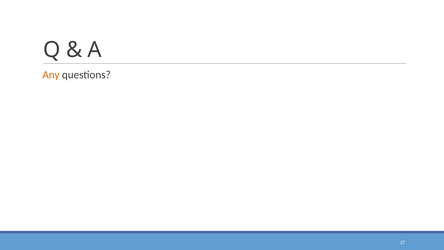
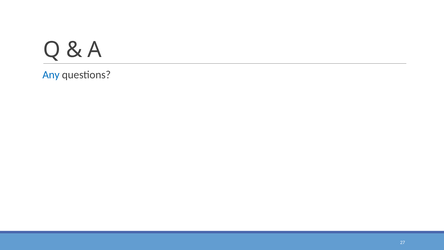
Any colour: orange -> blue (51, 75)
